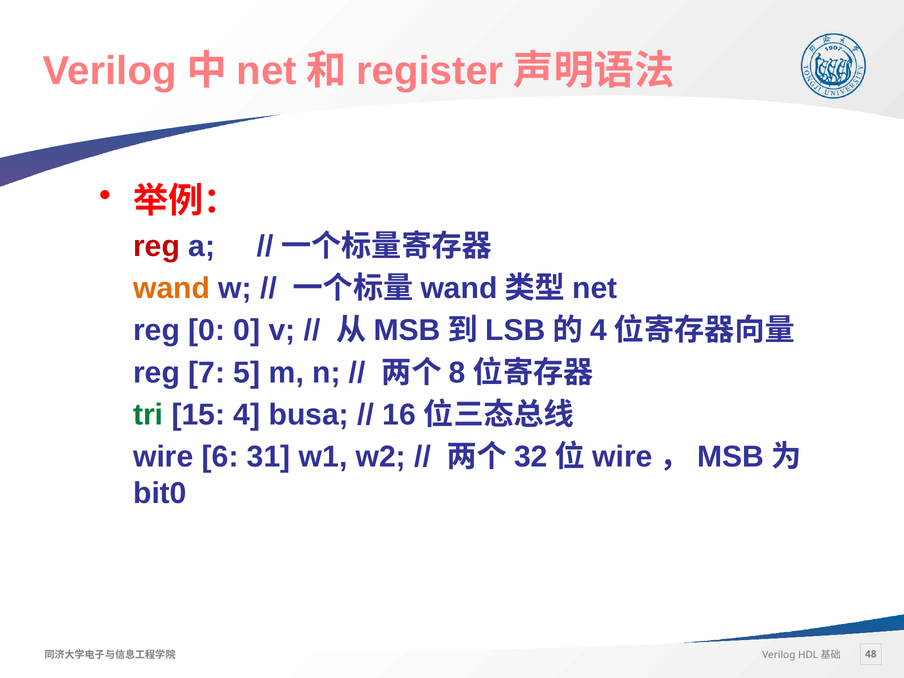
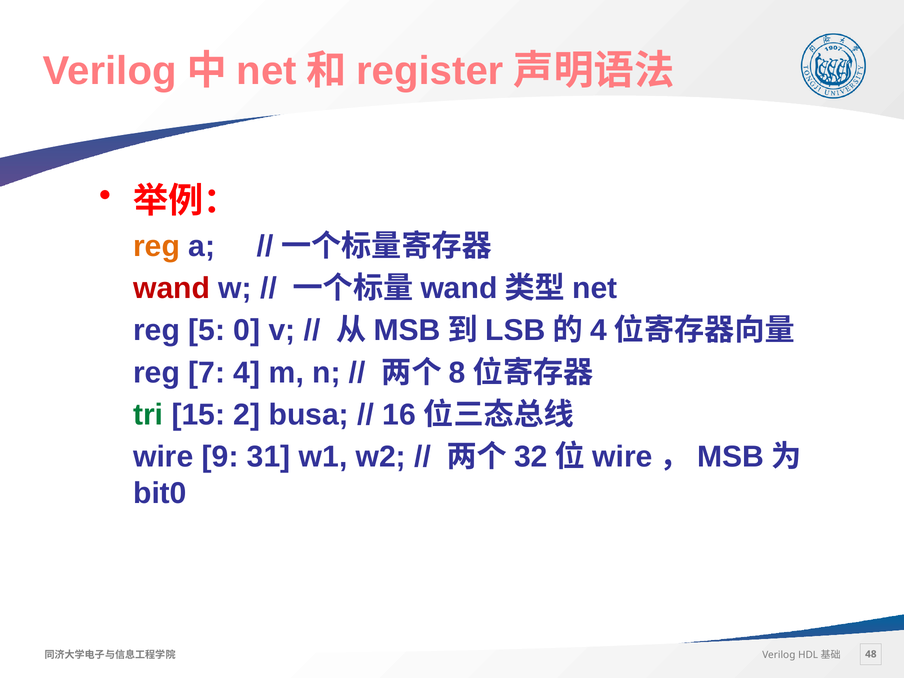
reg colour: red -> orange (157, 246)
wand colour: orange -> red (172, 288)
reg 0: 0 -> 5 (207, 330)
5: 5 -> 4 (247, 373)
4: 4 -> 2 (247, 415)
6: 6 -> 9 (220, 457)
